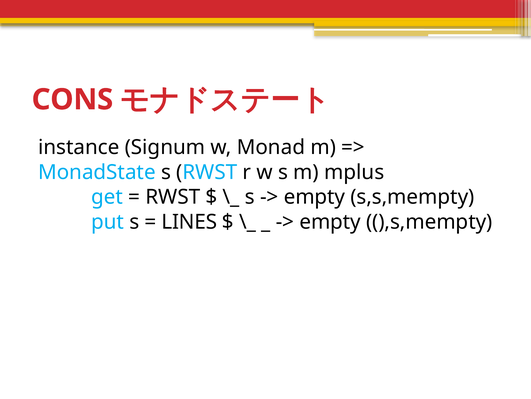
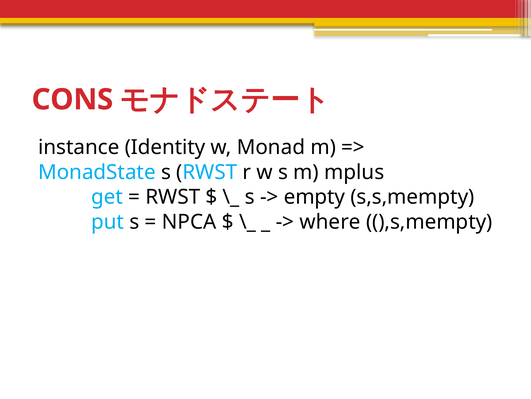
Signum: Signum -> Identity (165, 147)
LINES: LINES -> NPCA (189, 221)
empty: empty -> where (330, 221)
